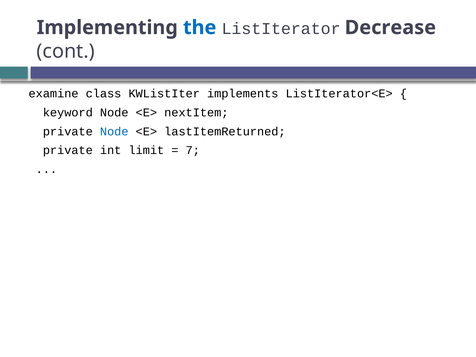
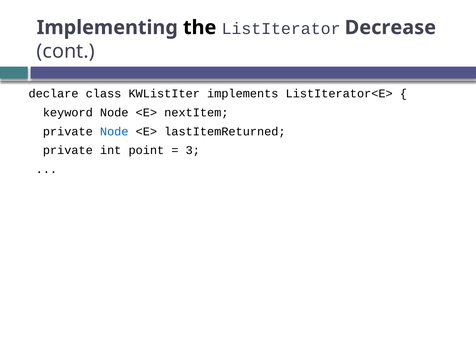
the colour: blue -> black (200, 28)
examine: examine -> declare (54, 94)
limit: limit -> point (146, 150)
7: 7 -> 3 (193, 150)
